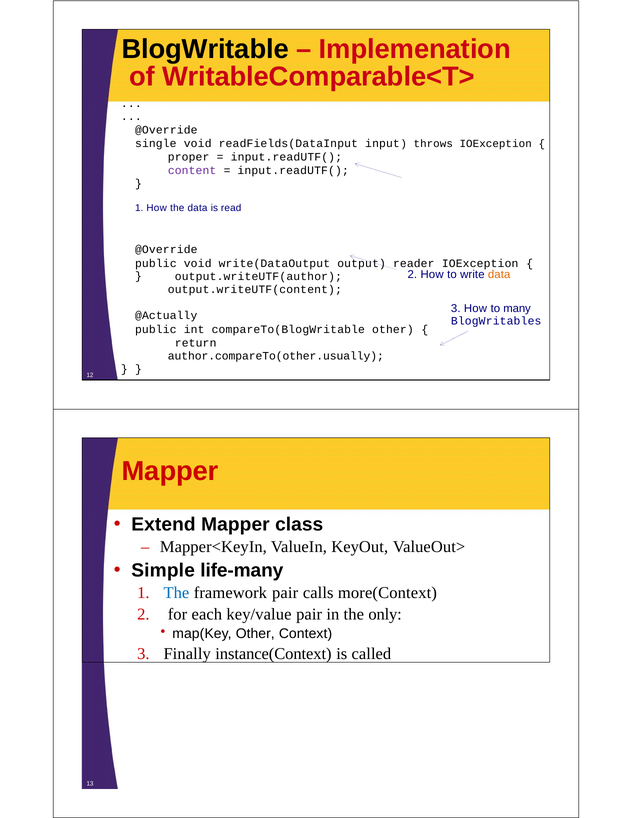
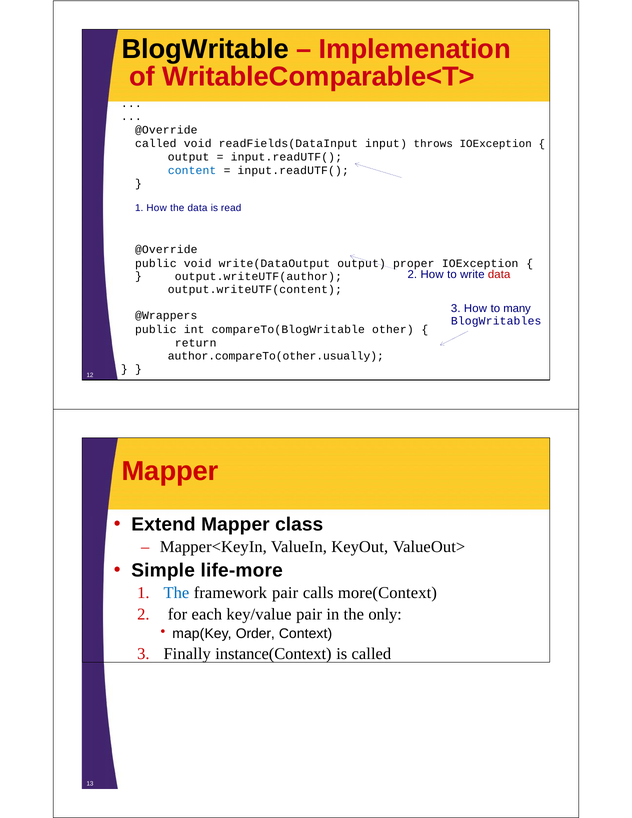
single: single -> called (156, 143)
proper: proper -> output (189, 157)
content colour: purple -> blue (192, 170)
reader: reader -> proper (414, 263)
data colour: orange -> red (499, 274)
@Actually: @Actually -> @Wrappers (166, 316)
life-many: life-many -> life-more (242, 570)
map(Key Other: Other -> Order (255, 634)
